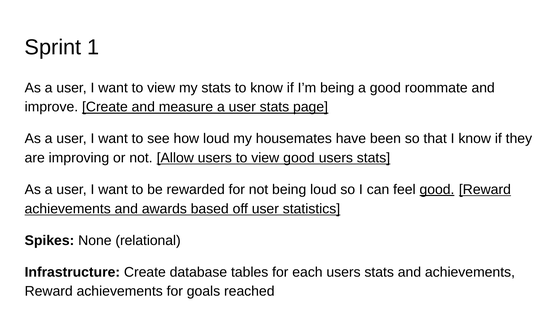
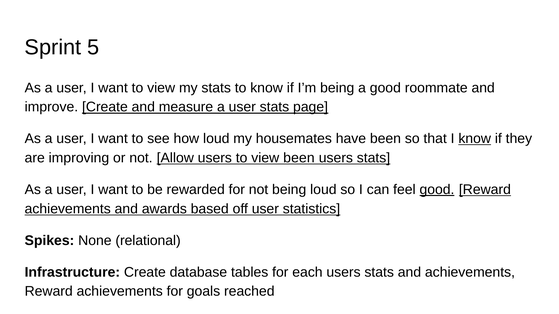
1: 1 -> 5 (93, 47)
know underline: none -> present (475, 139)
view good: good -> been (299, 158)
